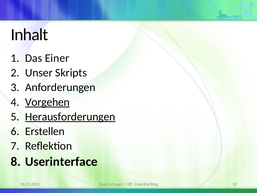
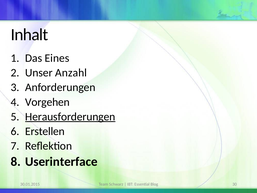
Einer: Einer -> Eines (57, 58)
Skripts: Skripts -> Anzahl (71, 73)
Vorgehen underline: present -> none (47, 102)
